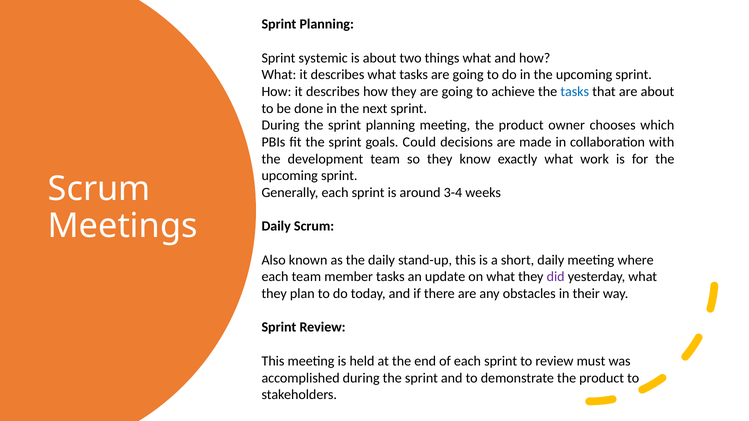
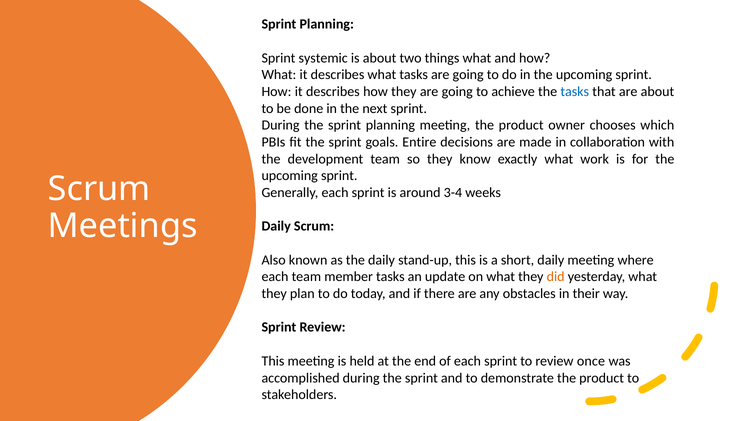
Could: Could -> Entire (419, 142)
did colour: purple -> orange (556, 277)
must: must -> once (591, 361)
